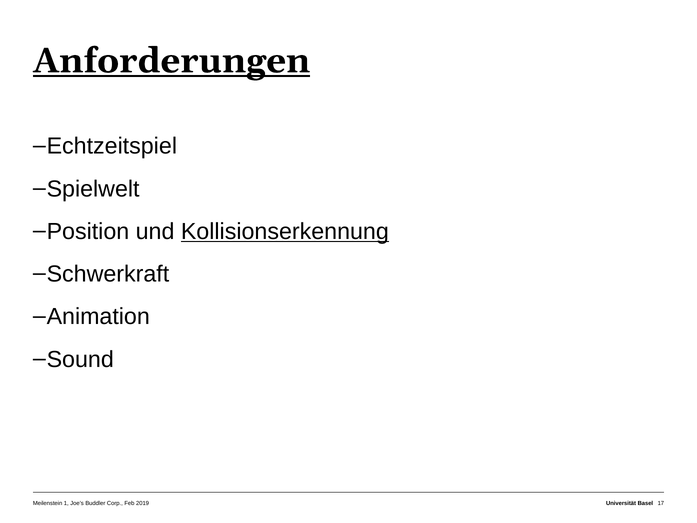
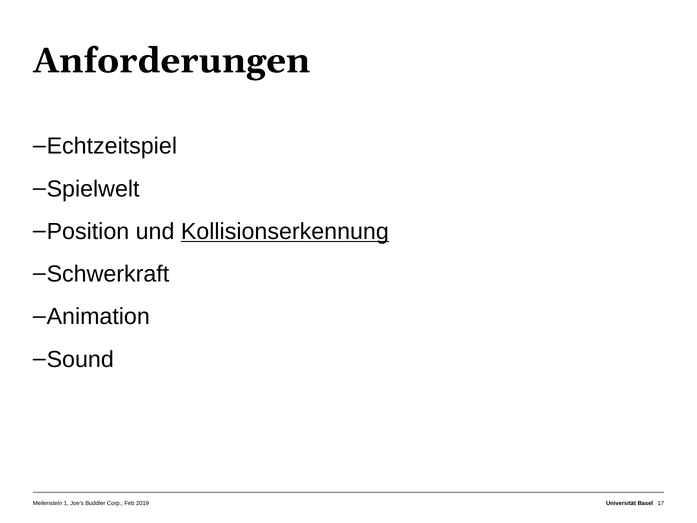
Anforderungen underline: present -> none (172, 61)
